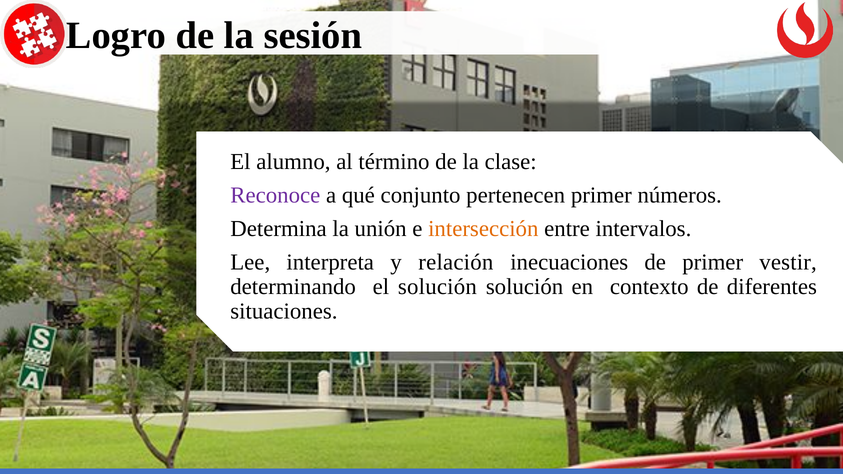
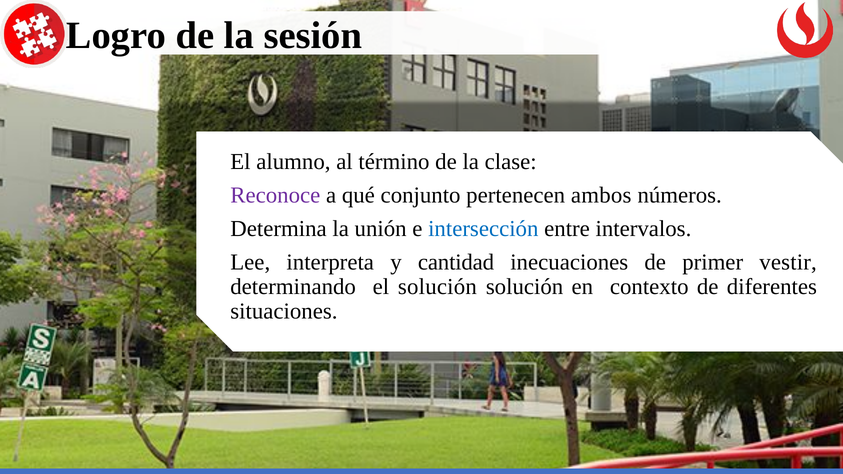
pertenecen primer: primer -> ambos (601, 195)
intersección colour: orange -> blue (483, 229)
relación: relación -> cantidad (456, 262)
